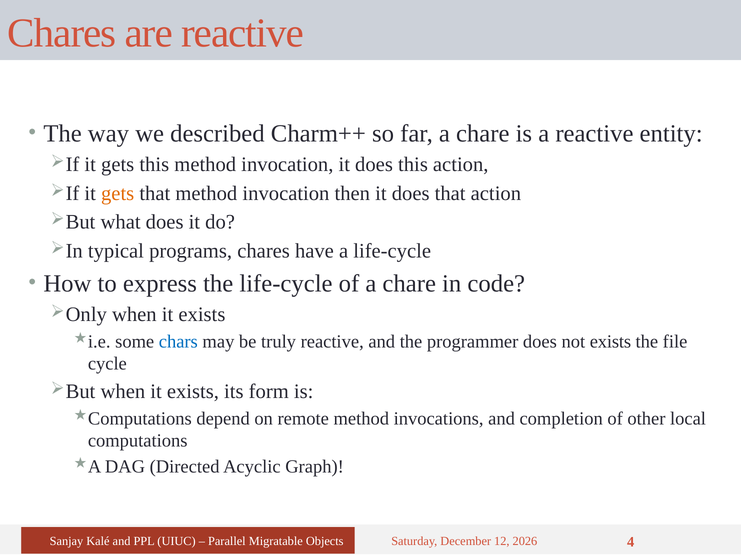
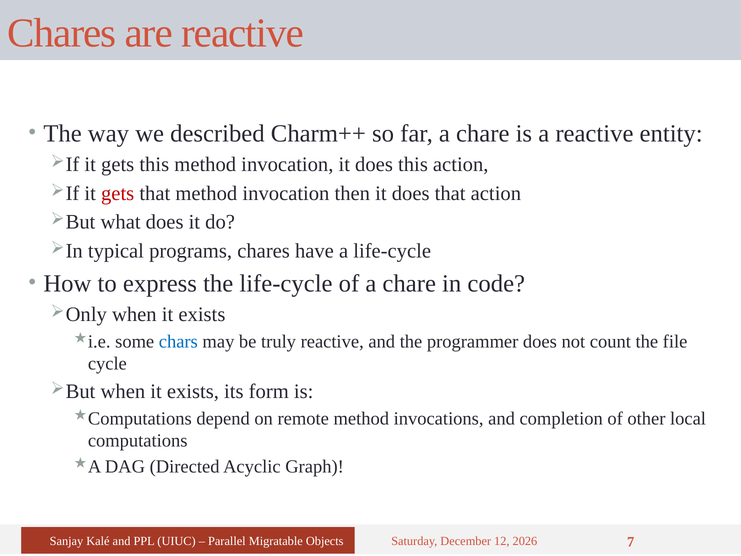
gets colour: orange -> red (118, 193)
not exists: exists -> count (610, 341)
4: 4 -> 7 (631, 542)
